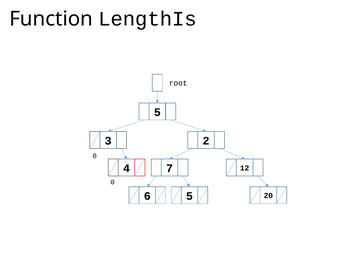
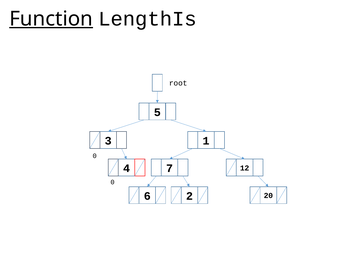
Function underline: none -> present (51, 19)
2: 2 -> 1 (206, 141)
6 5: 5 -> 2 (189, 196)
